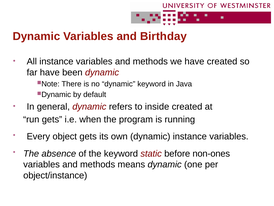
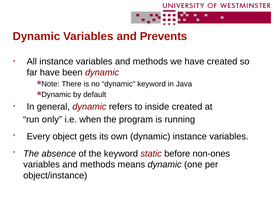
Birthday: Birthday -> Prevents (164, 36)
run gets: gets -> only (52, 119)
